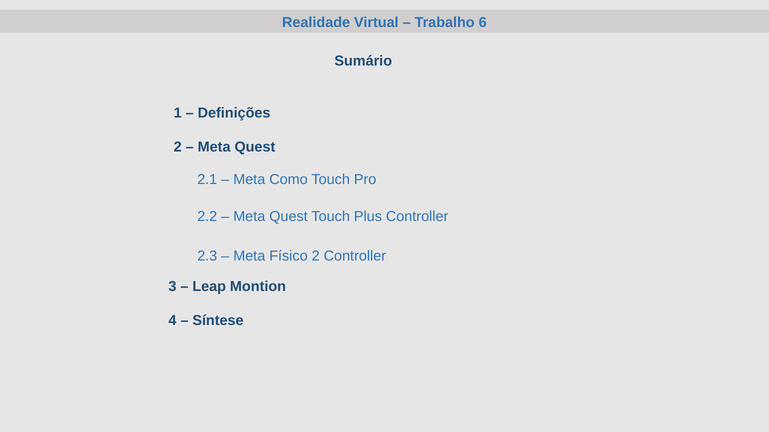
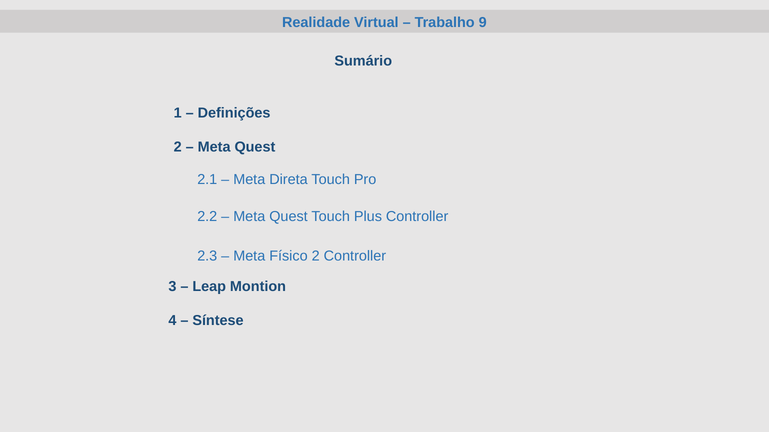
6: 6 -> 9 (483, 22)
Como: Como -> Direta (288, 180)
